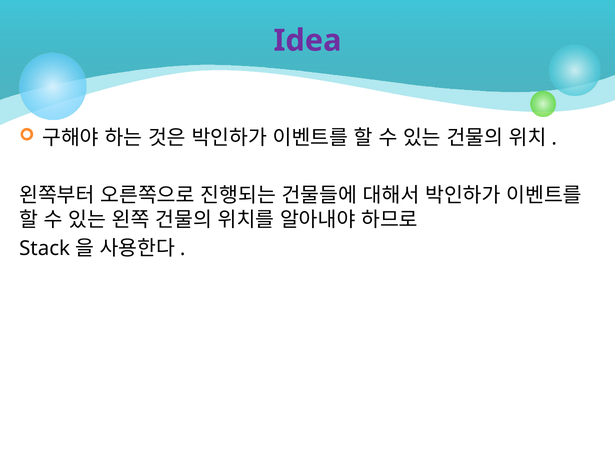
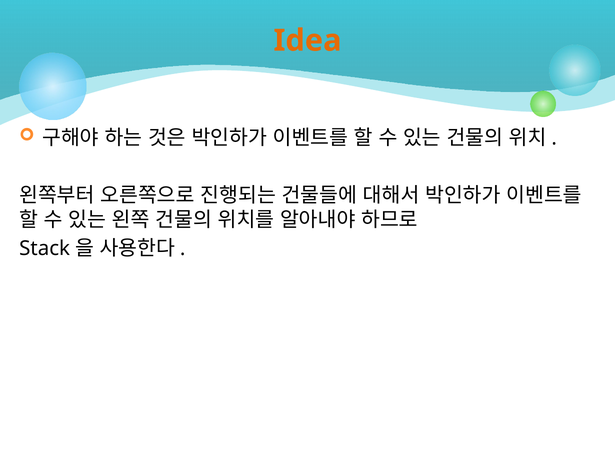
Idea colour: purple -> orange (307, 41)
